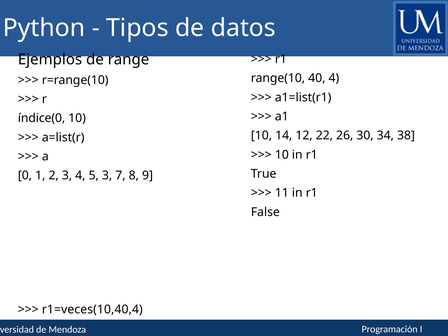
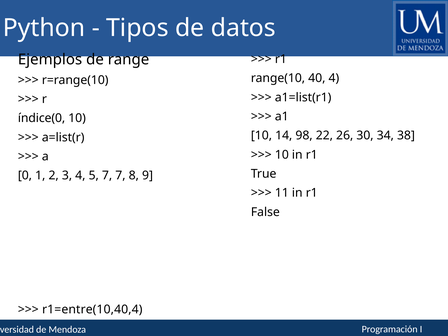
12: 12 -> 98 (304, 136)
5 3: 3 -> 7 (107, 176)
r1=veces(10,40,4: r1=veces(10,40,4 -> r1=entre(10,40,4 (92, 309)
